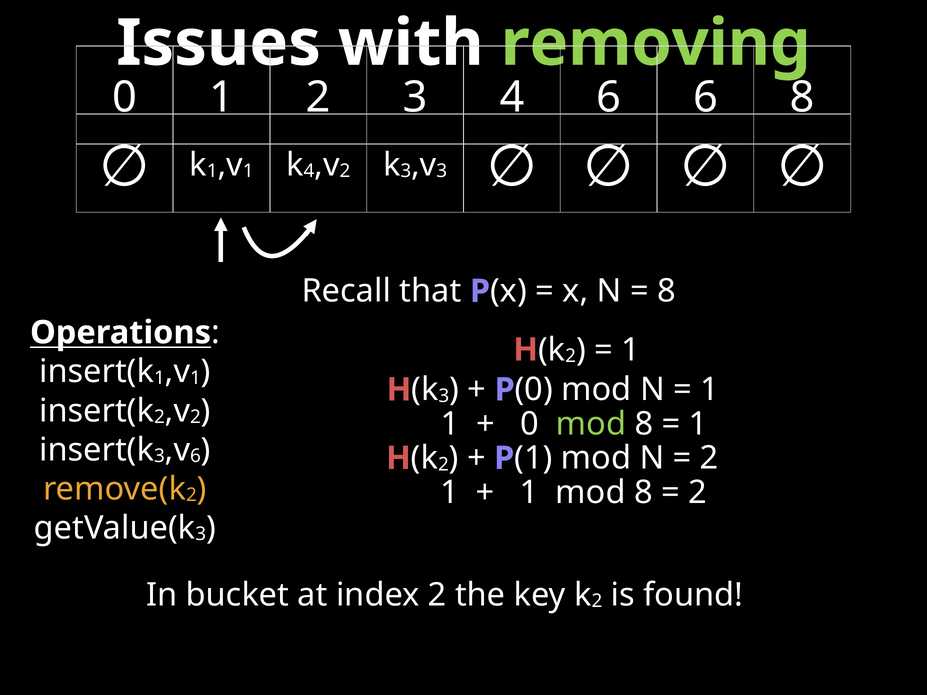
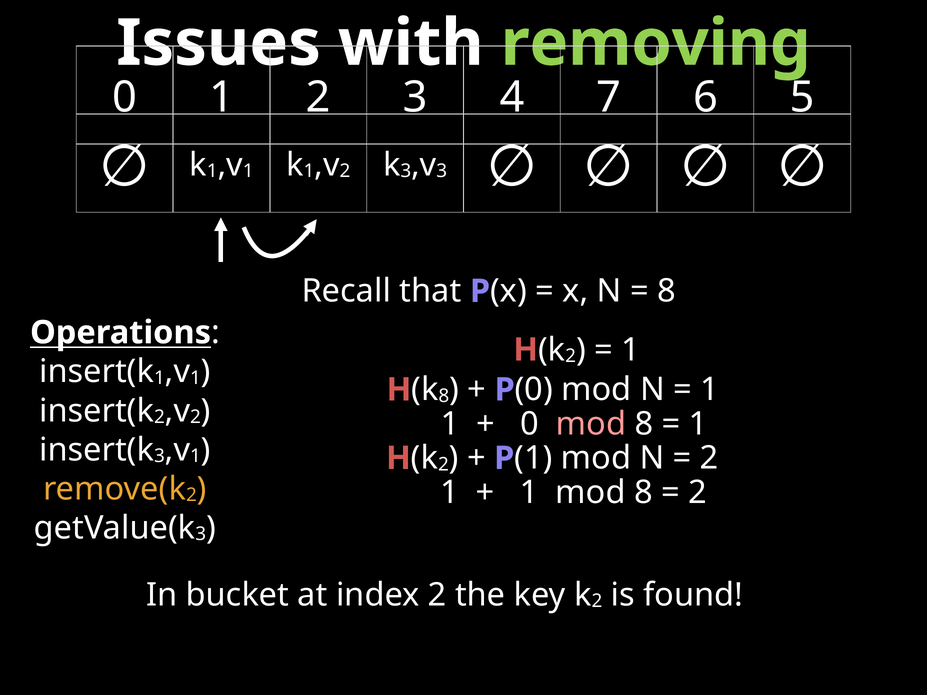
4 6: 6 -> 7 (609, 98)
6 8: 8 -> 5 (802, 98)
4: 4 -> 1 (309, 171)
3: 3 -> 8 (444, 396)
mod colour: light green -> pink (591, 424)
6: 6 -> 1 (195, 456)
